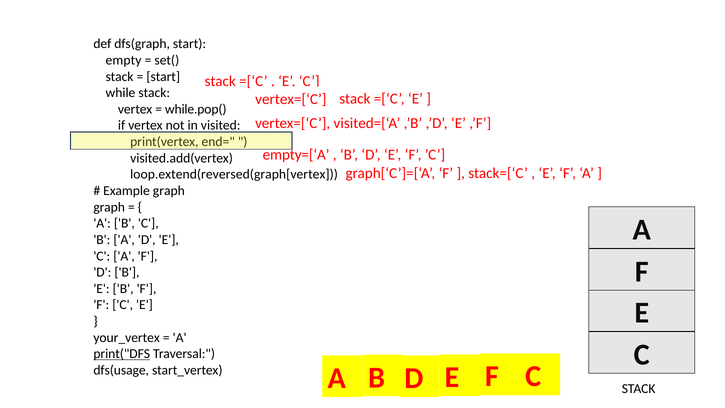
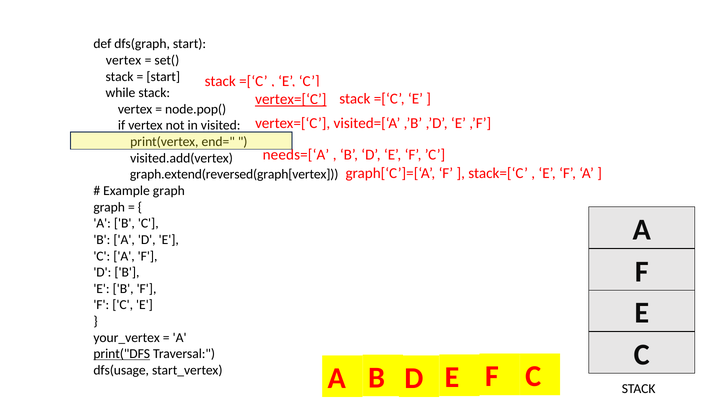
empty: empty -> vertex (124, 60)
vertex=[‘C underline: none -> present (291, 99)
while.pop(: while.pop( -> node.pop( (196, 109)
empty=[‘A: empty=[‘A -> needs=[‘A (296, 154)
loop.extend(reversed(graph[vertex: loop.extend(reversed(graph[vertex -> graph.extend(reversed(graph[vertex (234, 174)
